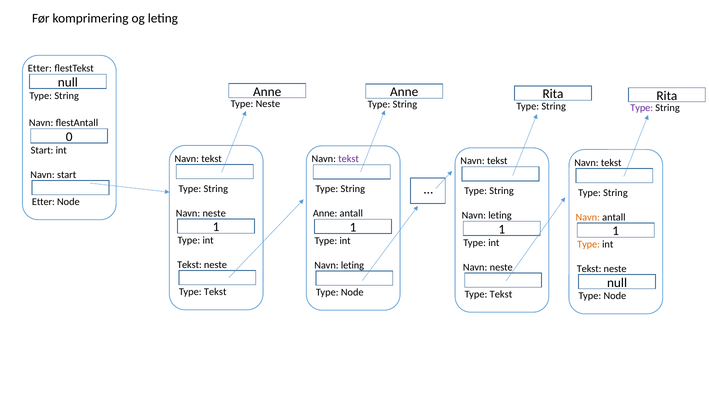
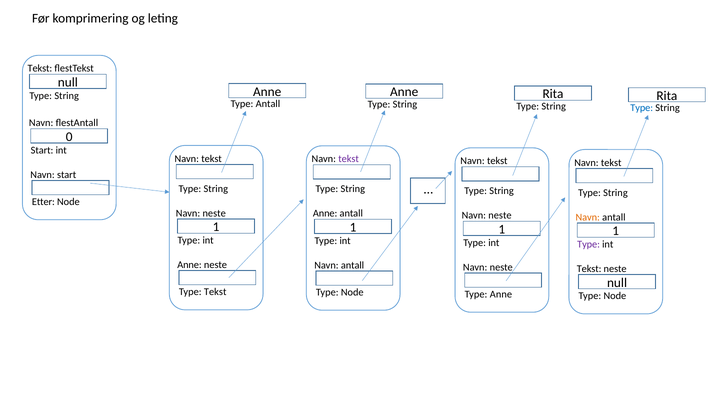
Etter: Etter -> Tekst (40, 68)
Type Neste: Neste -> Antall (268, 104)
Type colour: purple -> blue (642, 108)
leting: leting -> neste (500, 215)
Type colour: orange -> purple (589, 244)
Tekst: Tekst -> Anne (189, 265)
leting: leting -> antall (352, 265)
Tekst: Tekst -> Anne (501, 294)
